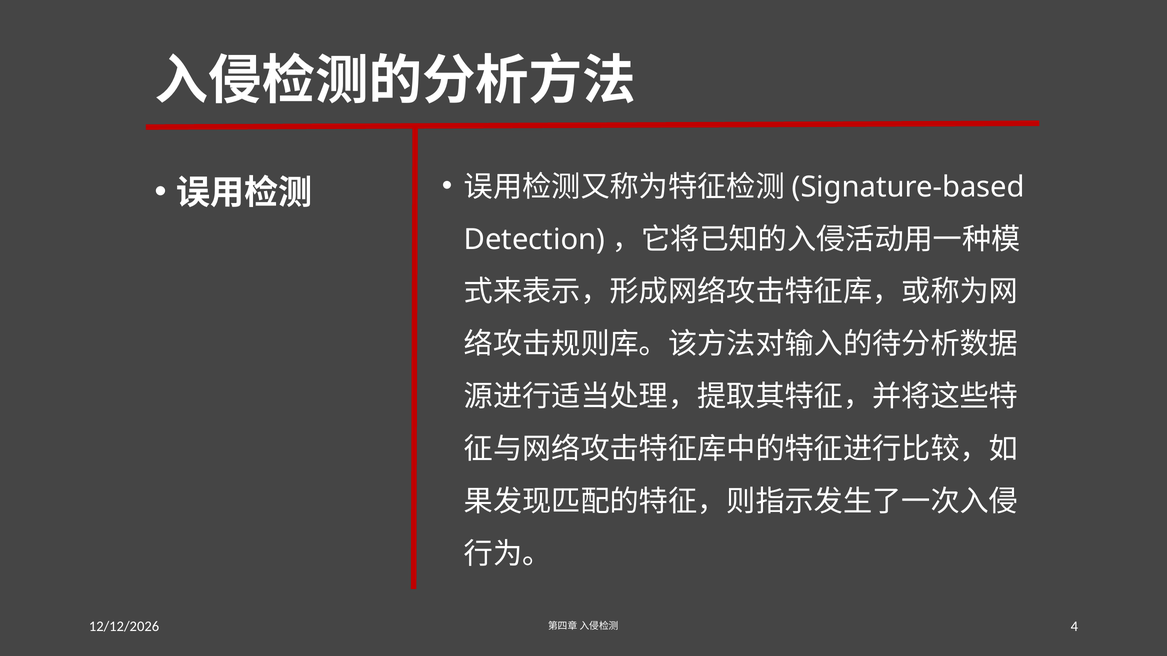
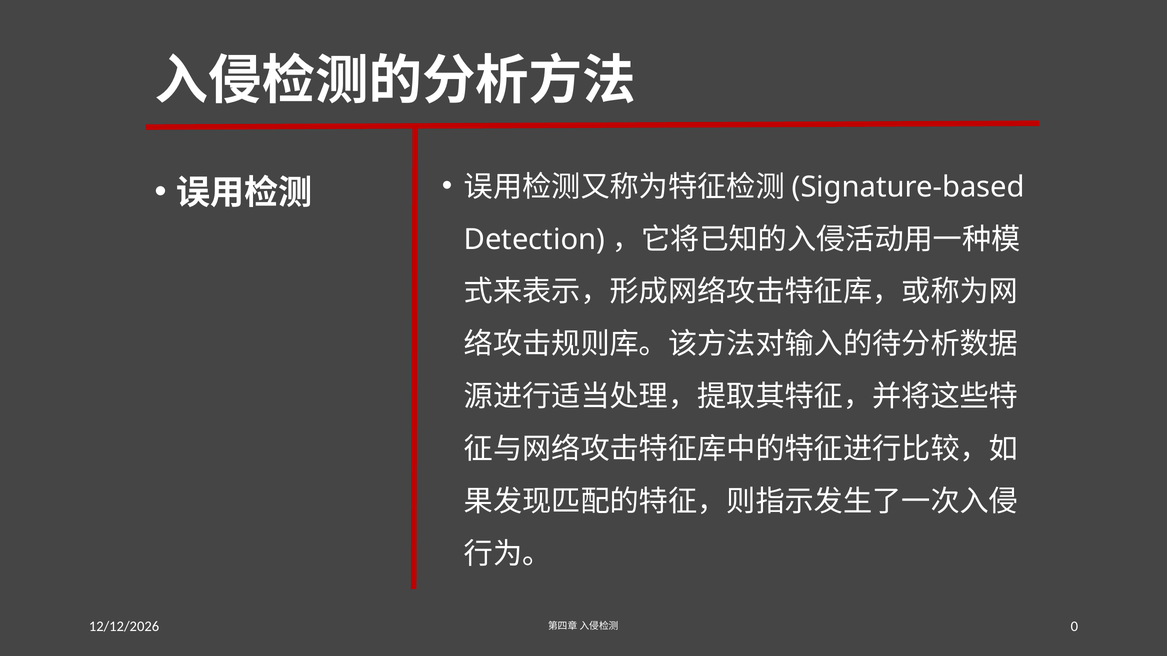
4: 4 -> 0 (1074, 627)
